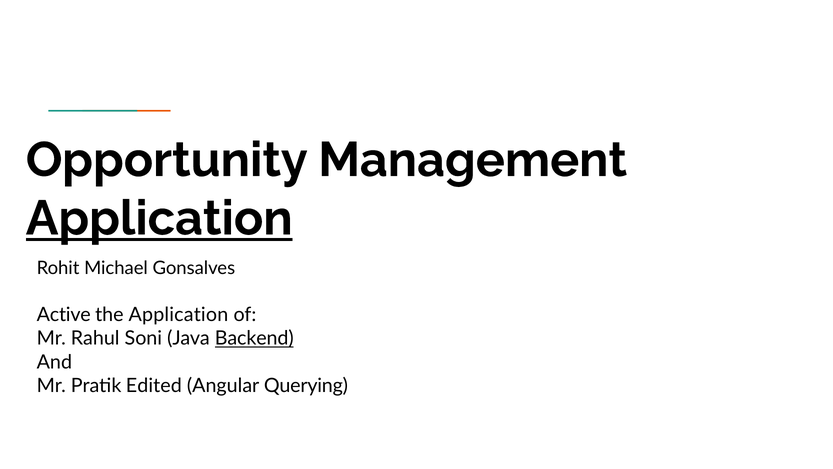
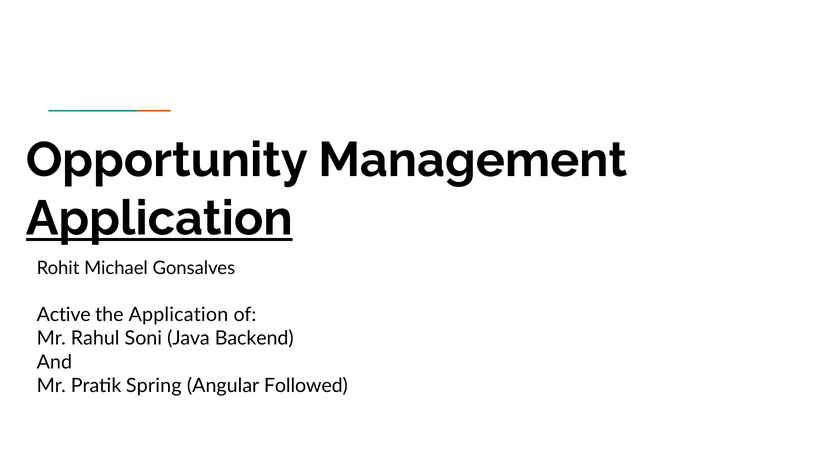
Backend underline: present -> none (254, 338)
Edited: Edited -> Spring (154, 385)
Querying: Querying -> Followed (306, 385)
